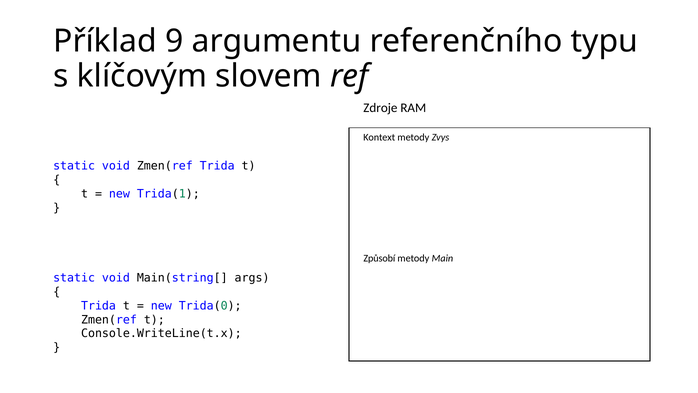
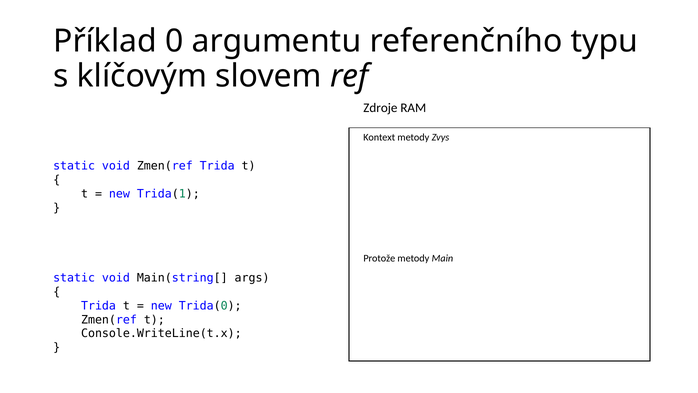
9: 9 -> 0 (174, 41)
Způsobí: Způsobí -> Protože (379, 258)
